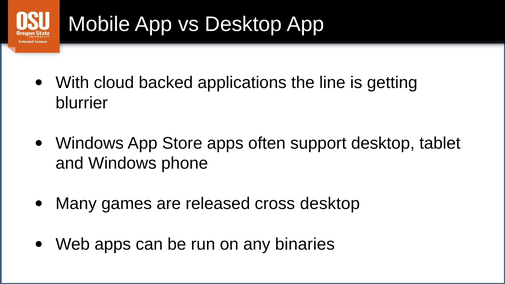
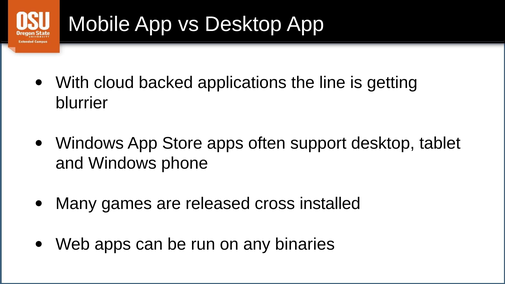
cross desktop: desktop -> installed (330, 204)
